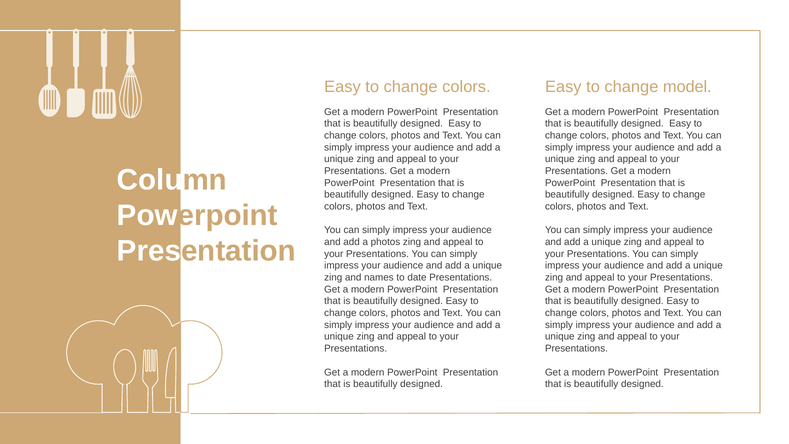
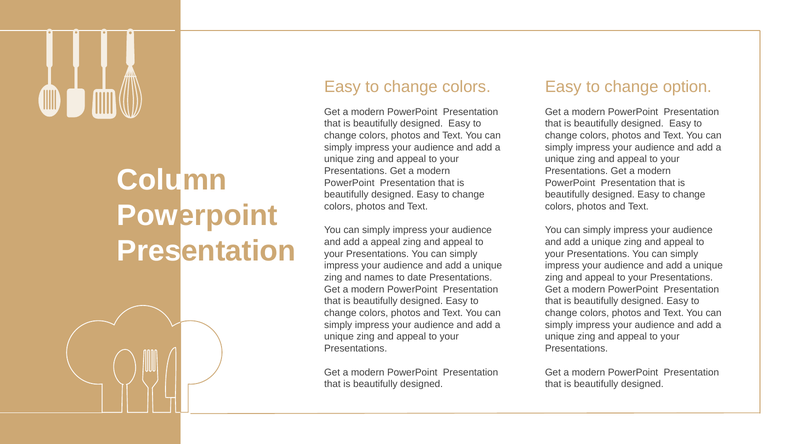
model: model -> option (687, 87)
a photos: photos -> appeal (385, 242)
